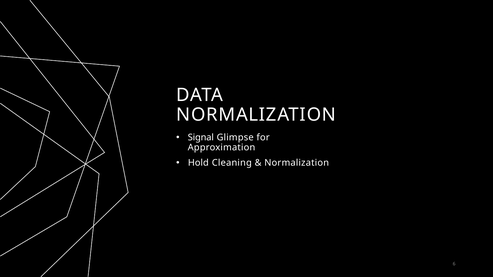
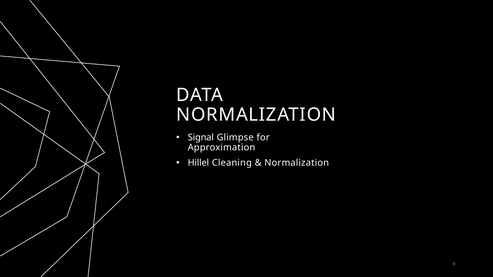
Hold: Hold -> Hillel (198, 163)
